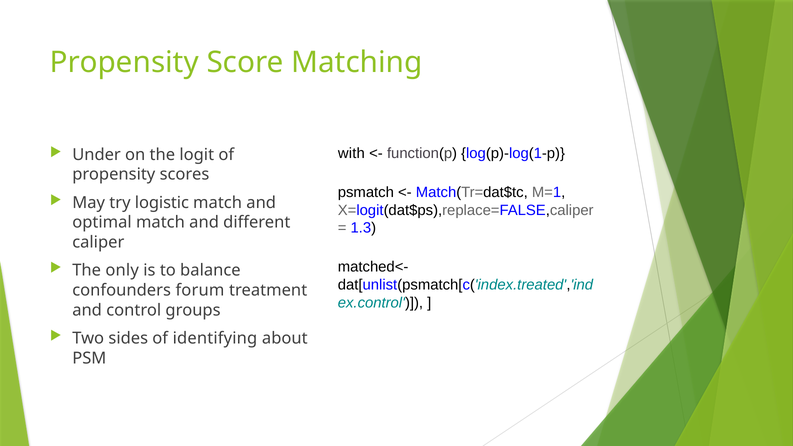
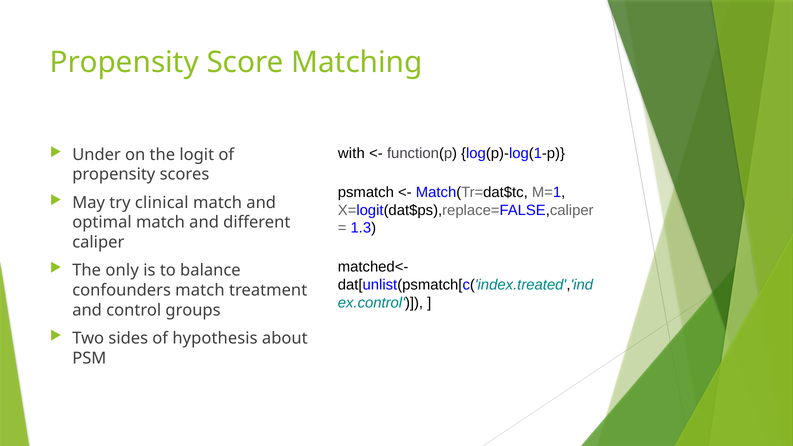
logistic: logistic -> clinical (162, 203)
confounders forum: forum -> match (200, 290)
identifying: identifying -> hypothesis (215, 338)
